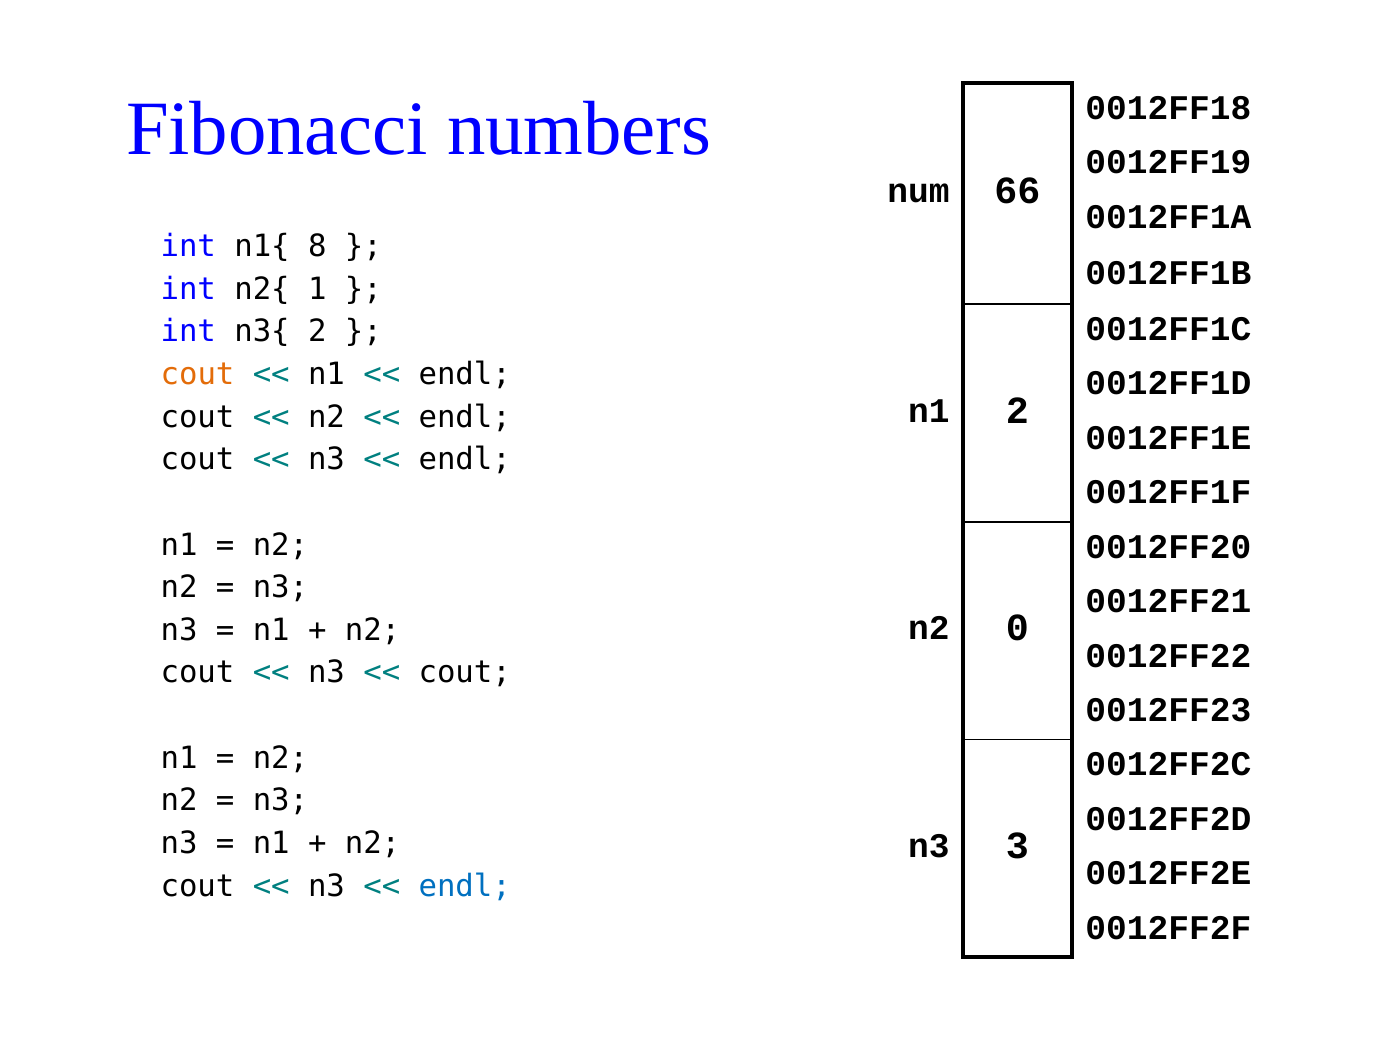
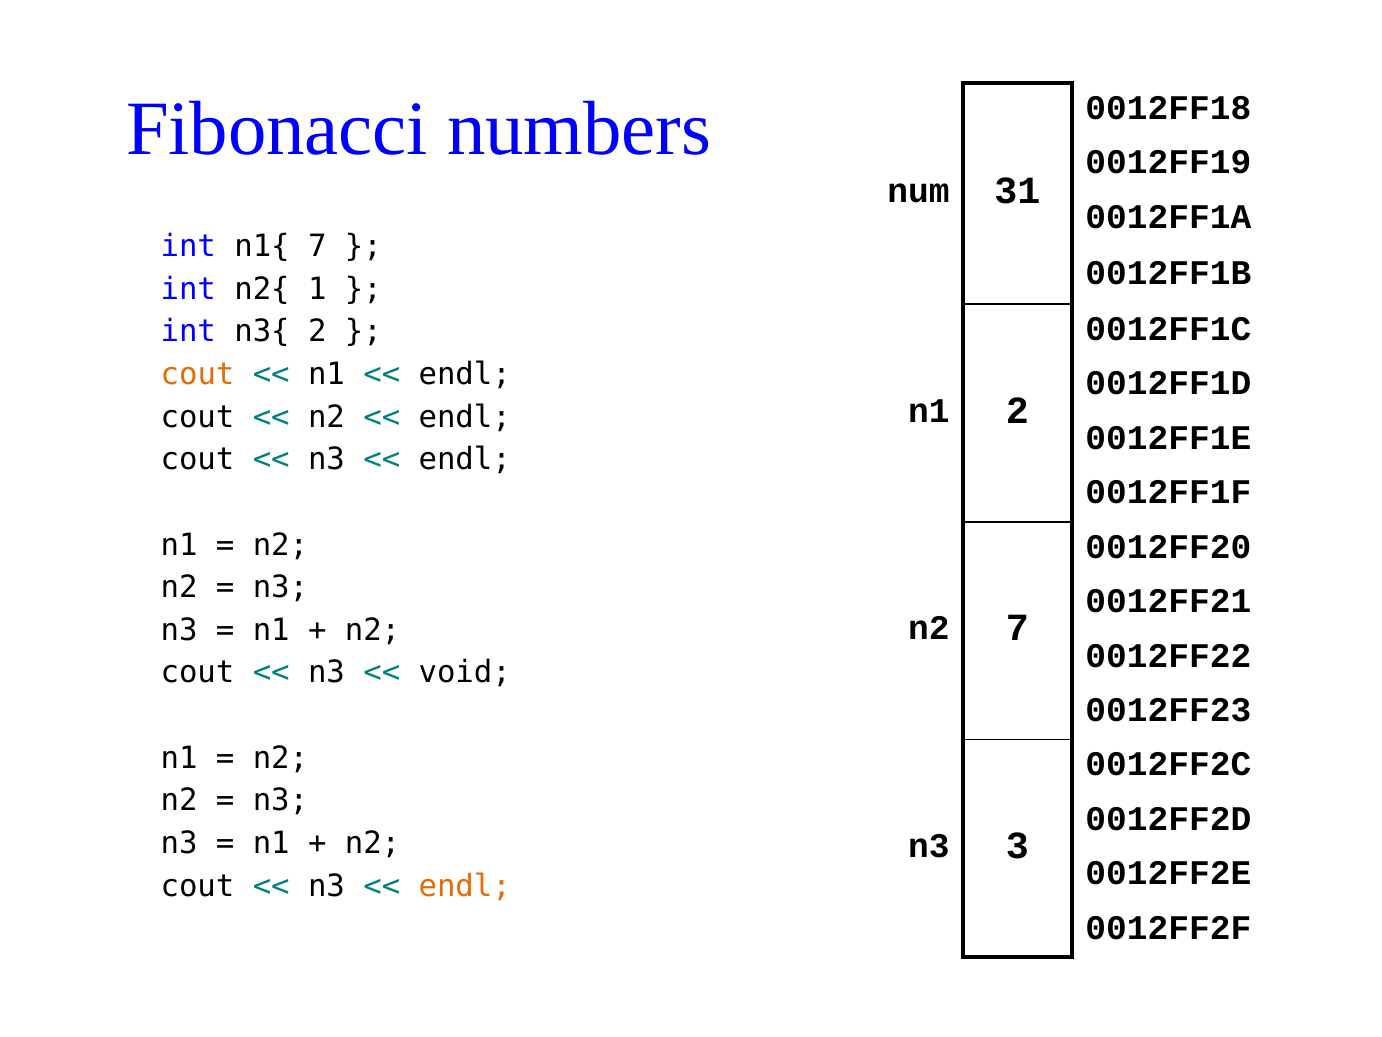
66: 66 -> 31 (1017, 191)
n1{ 8: 8 -> 7 (317, 246)
n2 0: 0 -> 7 (1018, 628)
cout: cout -> void (465, 672)
endl colour: blue -> orange (465, 885)
